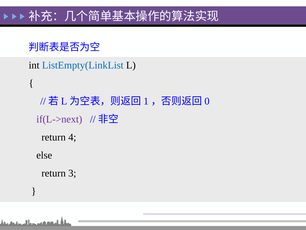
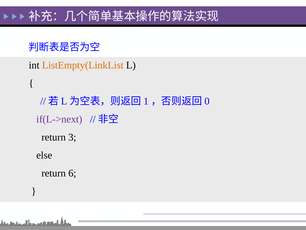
ListEmpty(LinkList colour: blue -> orange (83, 65)
4: 4 -> 3 (72, 137)
3: 3 -> 6 (72, 173)
